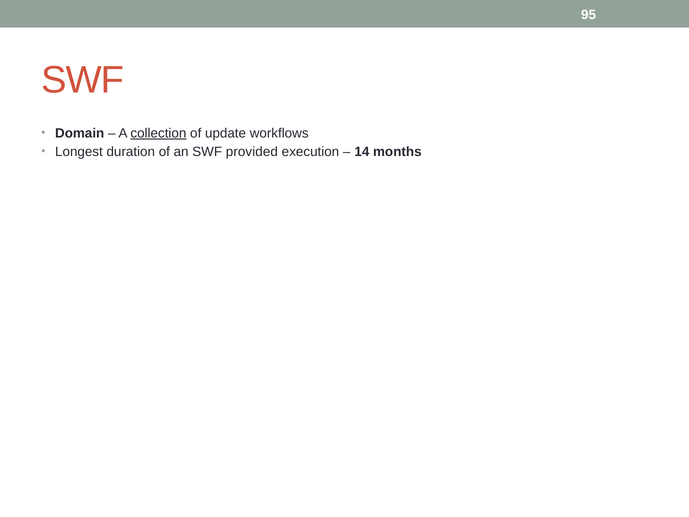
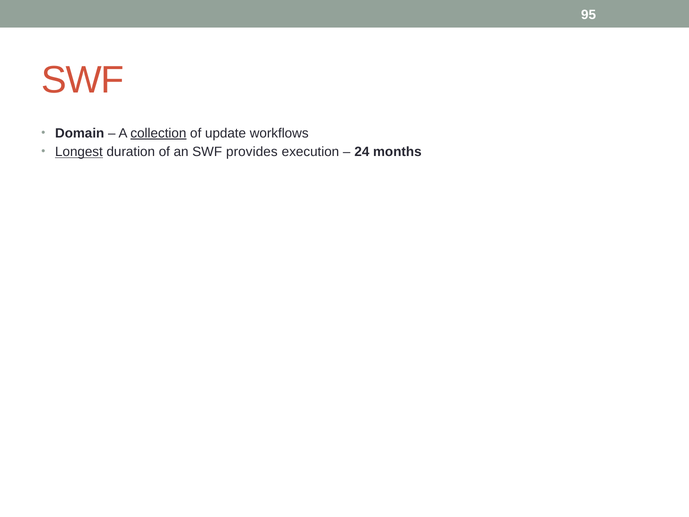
Longest underline: none -> present (79, 152)
provided: provided -> provides (252, 152)
14: 14 -> 24 (362, 152)
